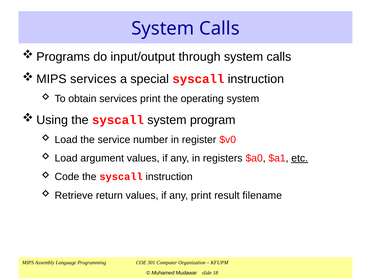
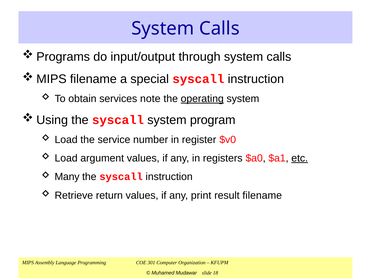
services: services -> filename (93, 79)
services print: print -> note (150, 98)
operating underline: none -> present (202, 98)
Code: Code -> Many (67, 176)
